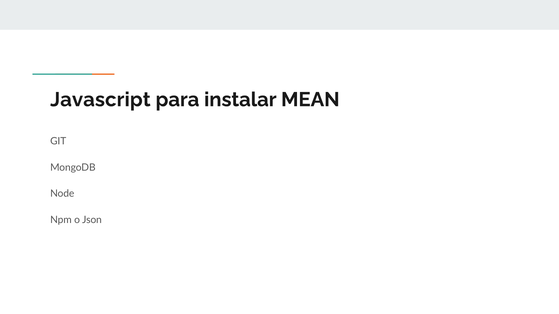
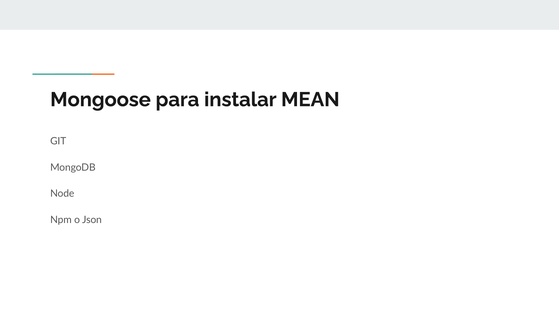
Javascript: Javascript -> Mongoose (100, 100)
